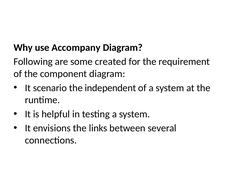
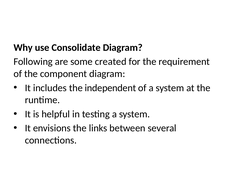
Accompany: Accompany -> Consolidate (76, 47)
scenario: scenario -> includes (50, 88)
